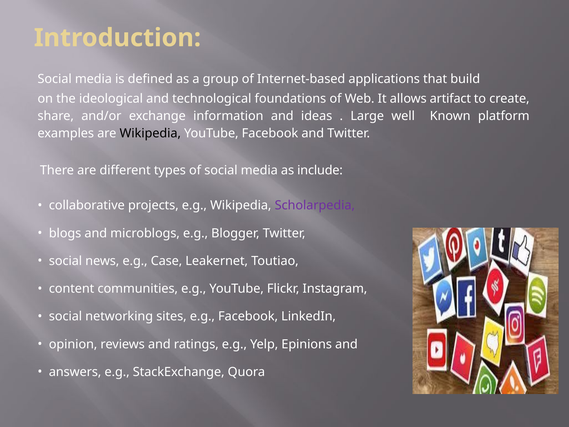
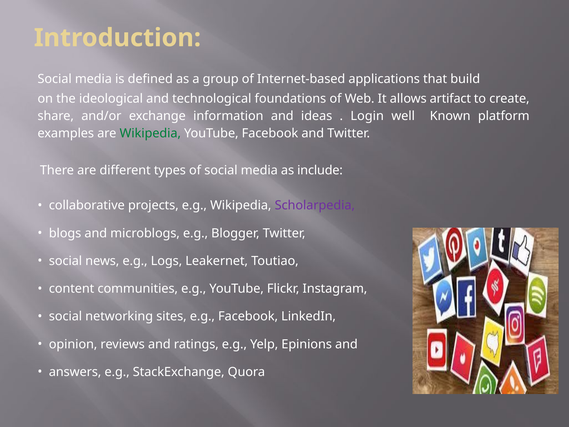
Large: Large -> Login (367, 116)
Wikipedia colour: black -> green (150, 133)
Case: Case -> Logs (166, 261)
